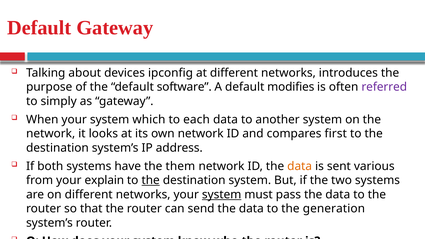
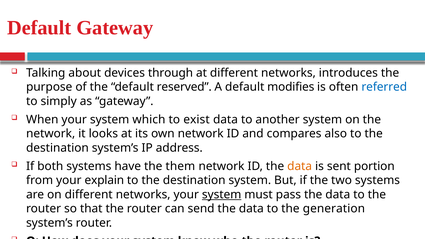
ipconfig: ipconfig -> through (171, 73)
software: software -> reserved (184, 87)
referred colour: purple -> blue (384, 87)
each: each -> exist (197, 120)
first: first -> also (336, 134)
various: various -> portion (374, 166)
the underline: present -> none (151, 180)
